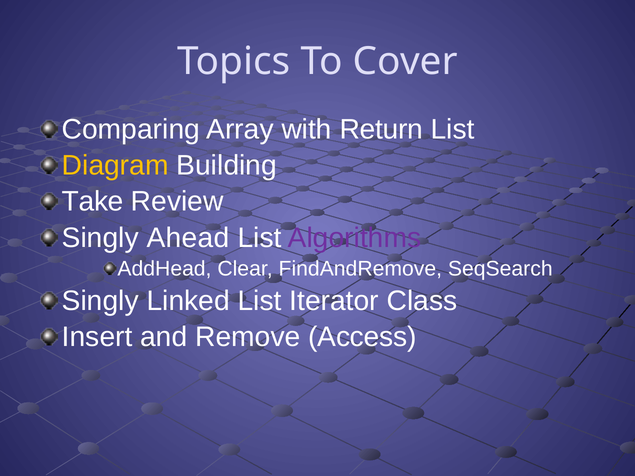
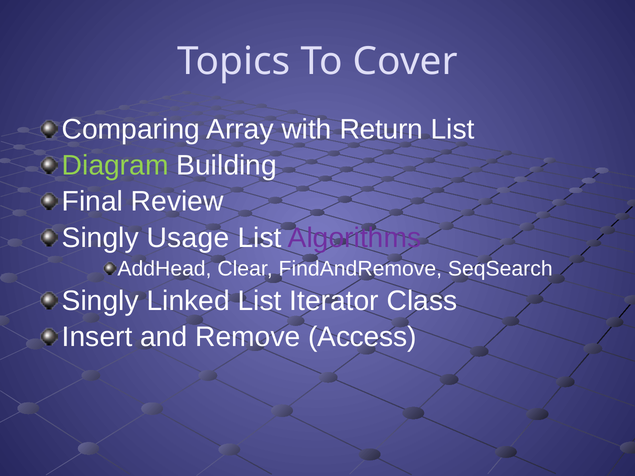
Diagram colour: yellow -> light green (115, 166)
Take: Take -> Final (93, 202)
Ahead: Ahead -> Usage (188, 238)
